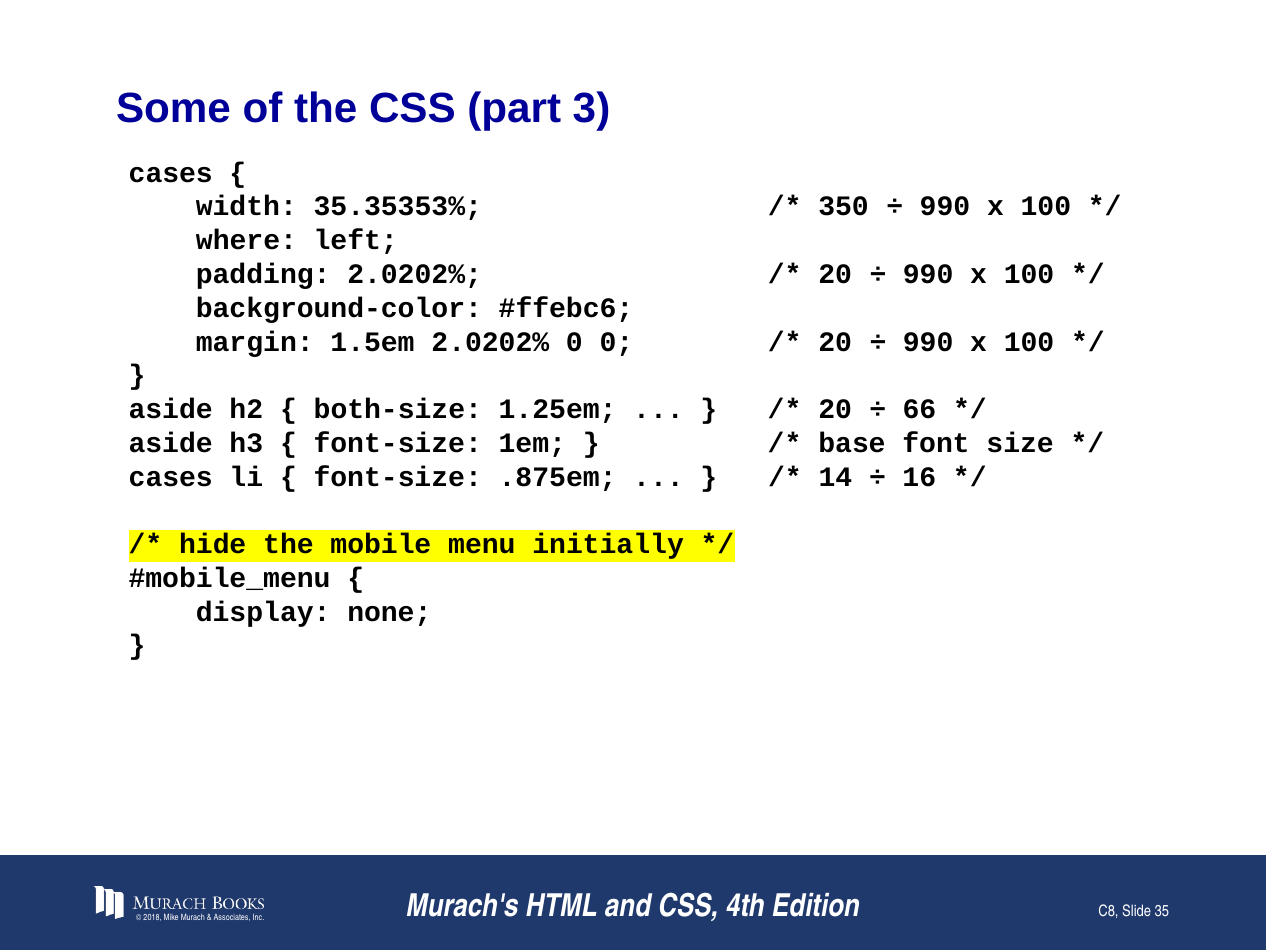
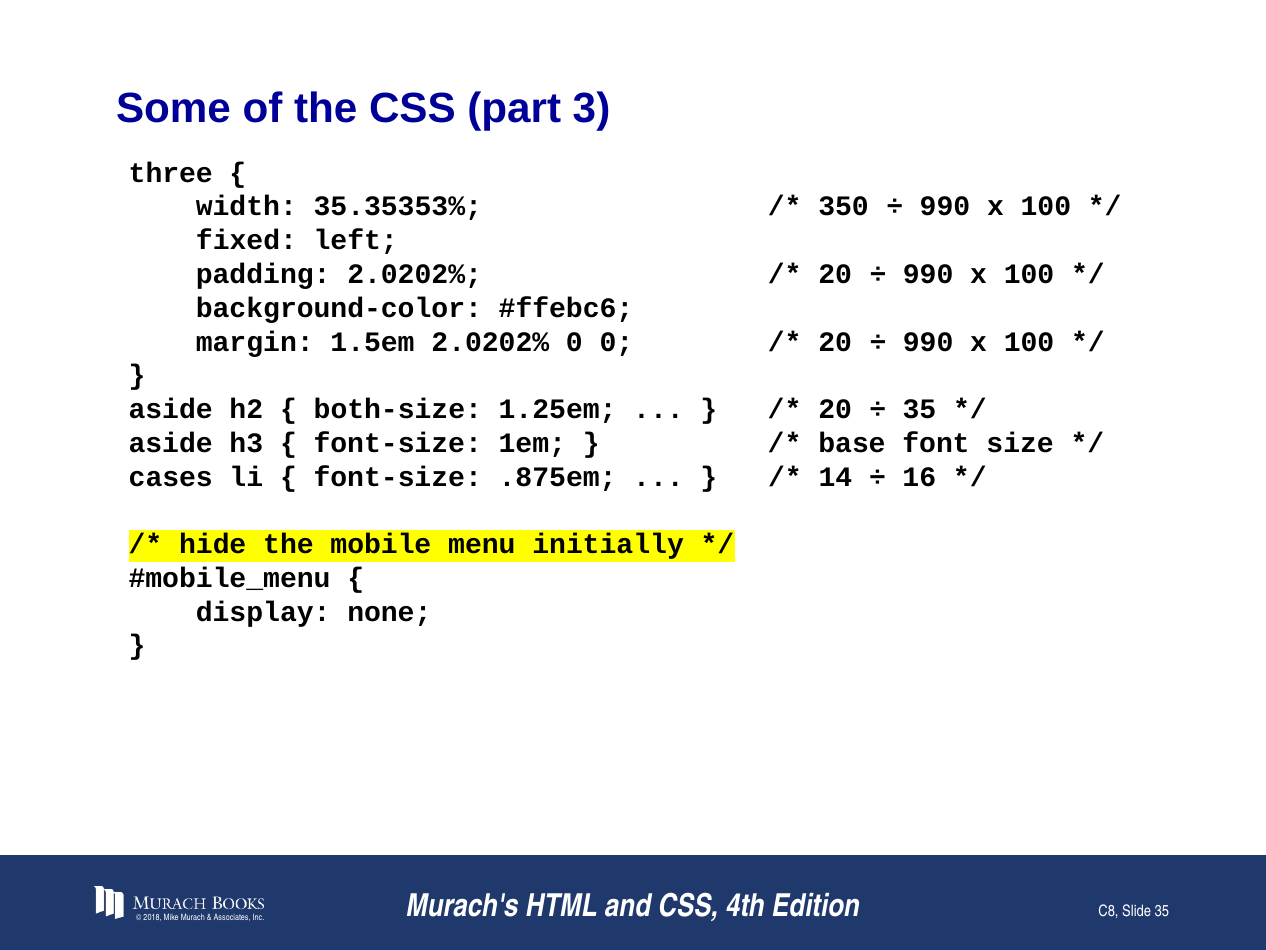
cases: cases -> three (171, 173)
where: where -> fixed (246, 240)
66: 66 -> 35 (919, 409)
